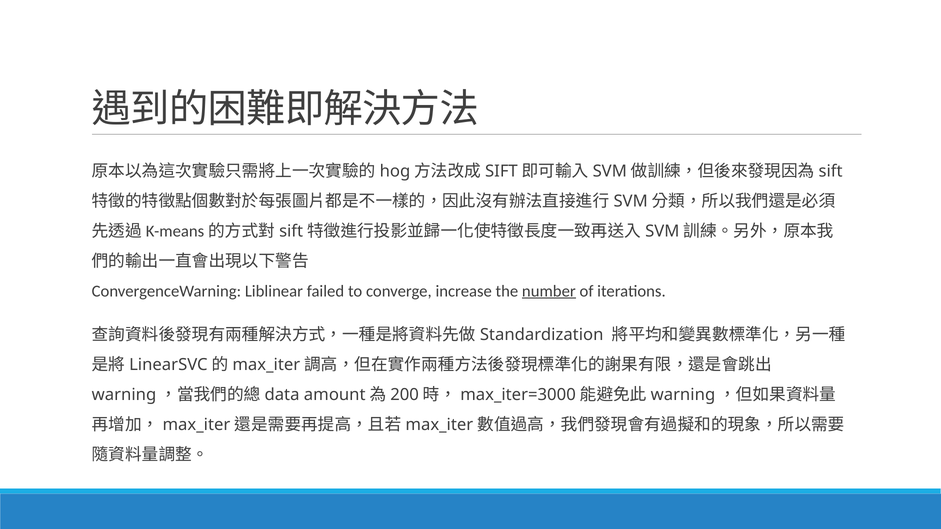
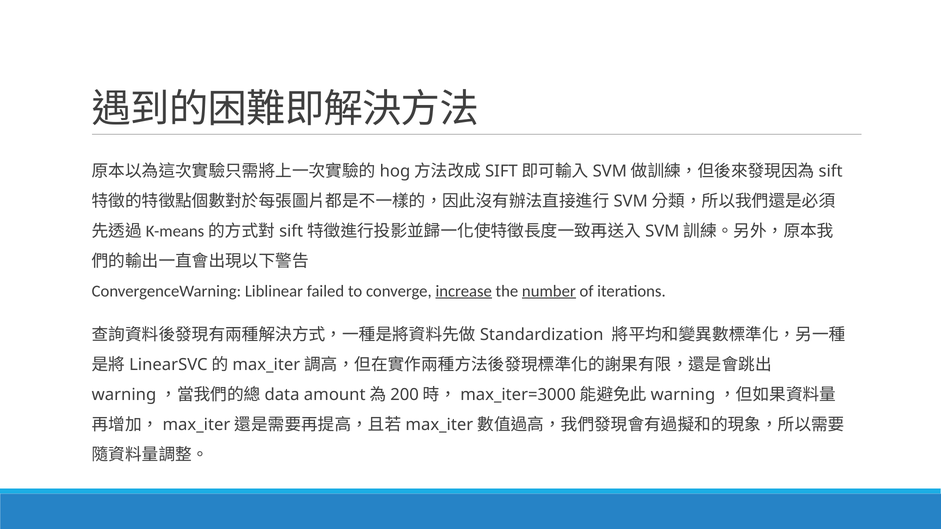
increase underline: none -> present (464, 291)
